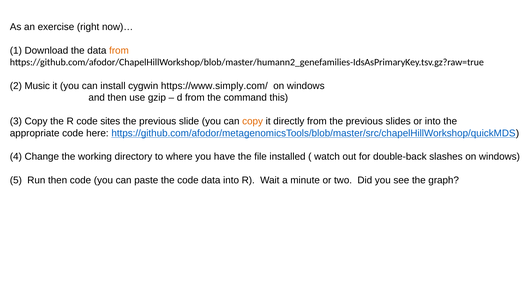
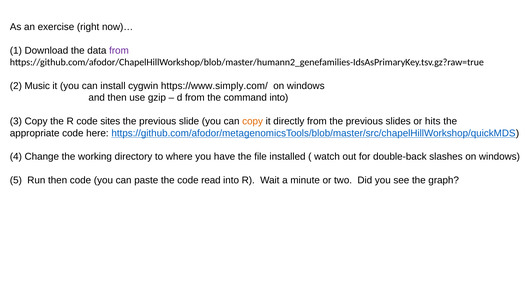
from colour: orange -> purple (119, 50)
command this: this -> into (279, 98)
or into: into -> hits (433, 121)
code data: data -> read (211, 180)
